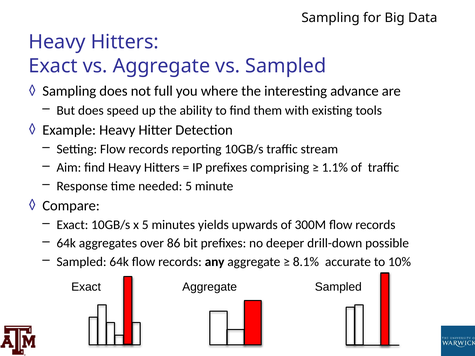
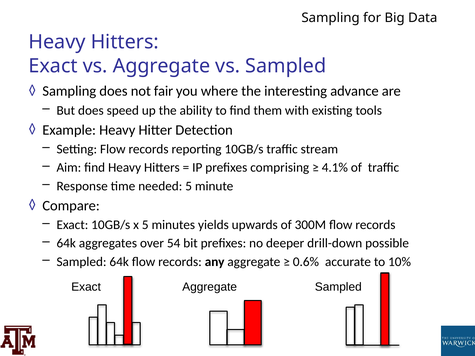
full: full -> fair (163, 91)
1.1%: 1.1% -> 4.1% (335, 168)
86: 86 -> 54 (174, 243)
8.1%: 8.1% -> 0.6% (306, 262)
